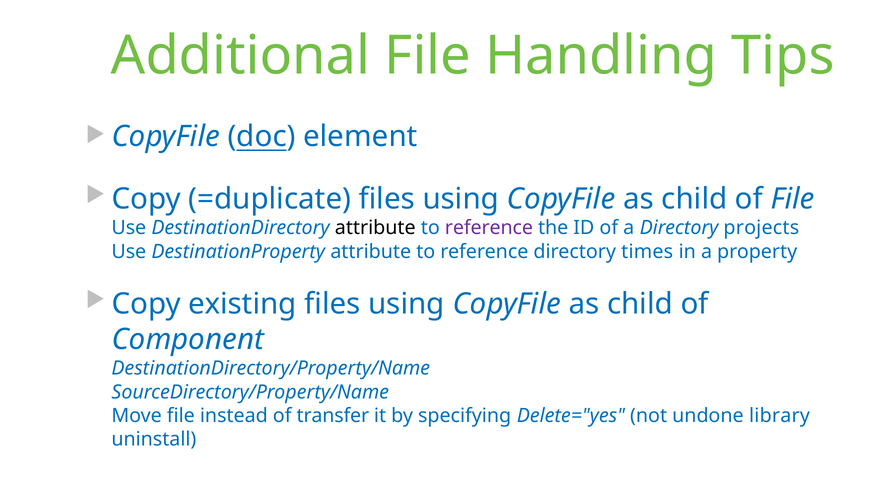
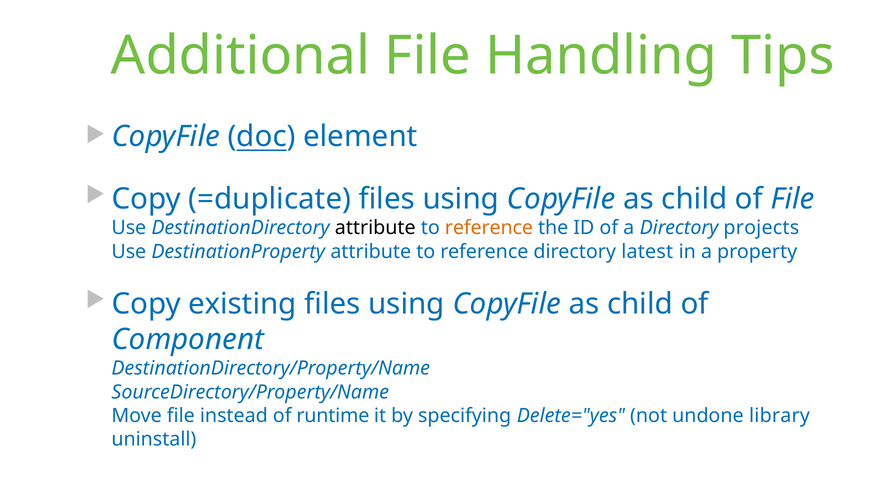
reference colour: purple -> orange (489, 228)
times: times -> latest (647, 252)
transfer: transfer -> runtime (333, 416)
